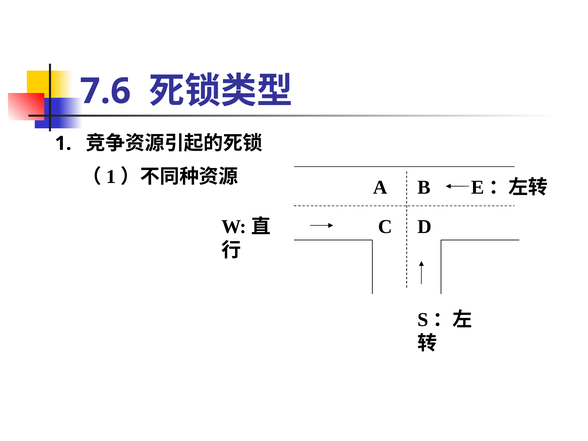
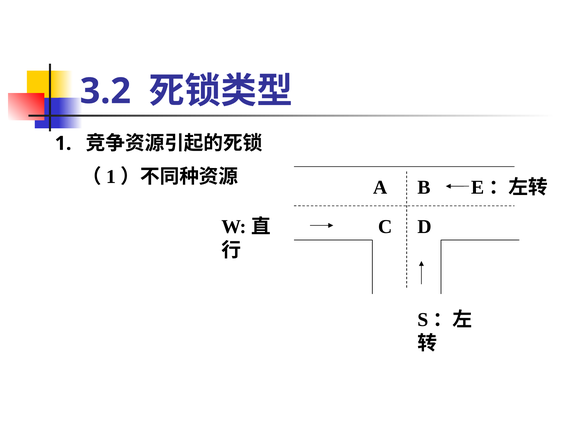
7.6: 7.6 -> 3.2 (105, 91)
